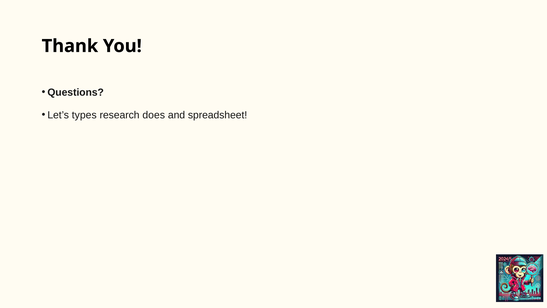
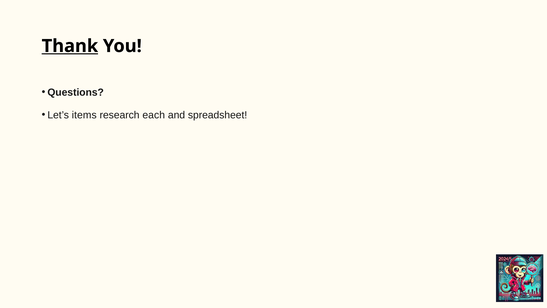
Thank underline: none -> present (70, 46)
types: types -> items (84, 115)
does: does -> each (154, 115)
